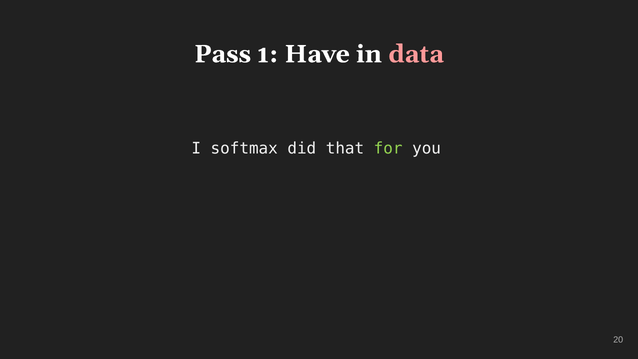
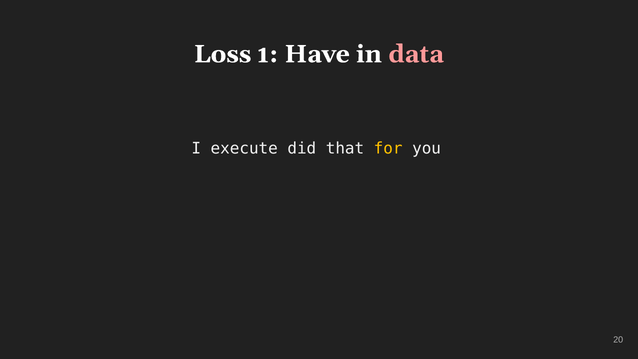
Pass: Pass -> Loss (223, 54)
softmax: softmax -> execute (244, 148)
for colour: light green -> yellow (388, 148)
